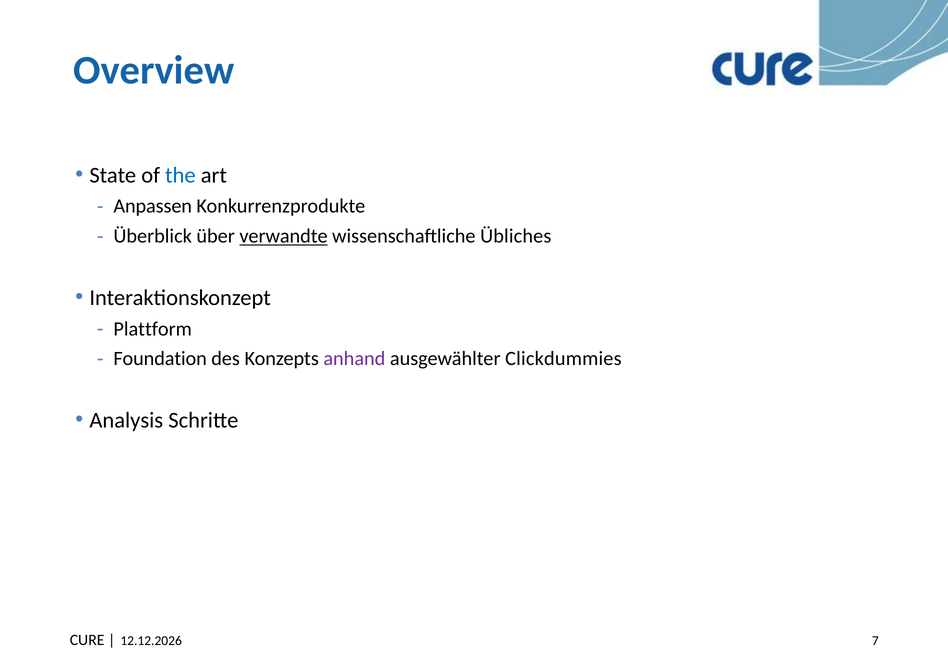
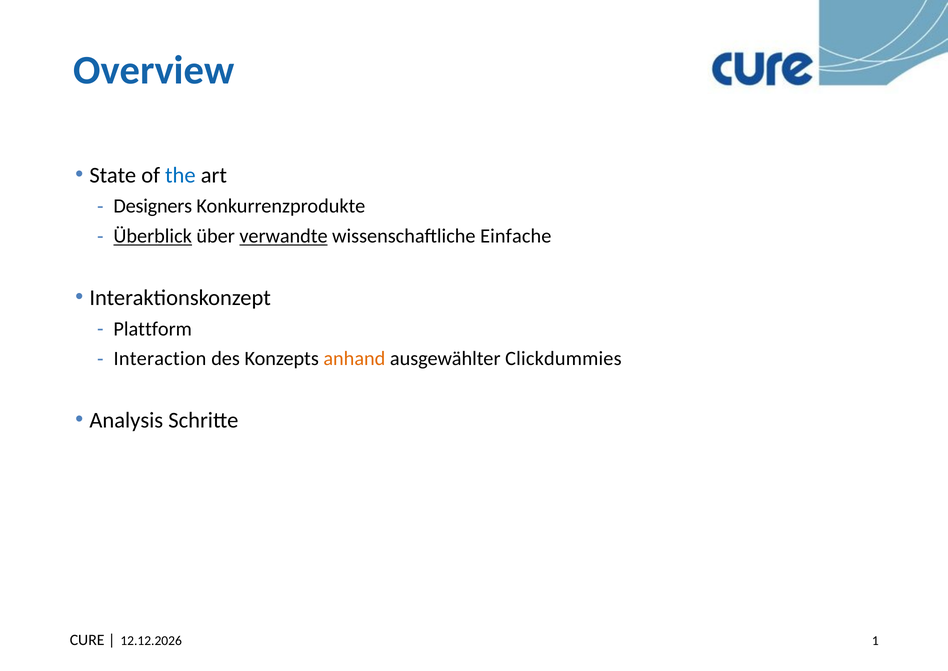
Anpassen: Anpassen -> Designers (153, 206)
Überblick underline: none -> present (153, 236)
Übliches: Übliches -> Einfache (516, 236)
Foundation: Foundation -> Interaction (160, 359)
anhand colour: purple -> orange (354, 359)
7: 7 -> 1 (875, 640)
